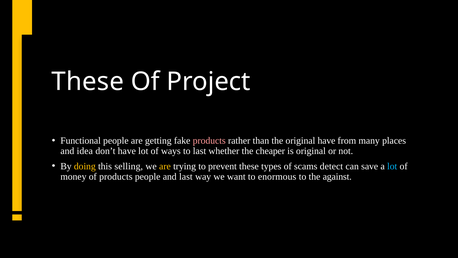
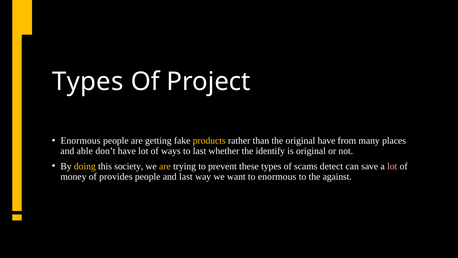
These: These -> Types (88, 81)
Functional: Functional -> Enormous (81, 141)
products colour: pink -> yellow (209, 141)
idea: idea -> able (85, 151)
cheaper: cheaper -> identify (270, 151)
selling: selling -> society (129, 166)
lot colour: light blue -> pink (392, 166)
of products: products -> provides (116, 176)
